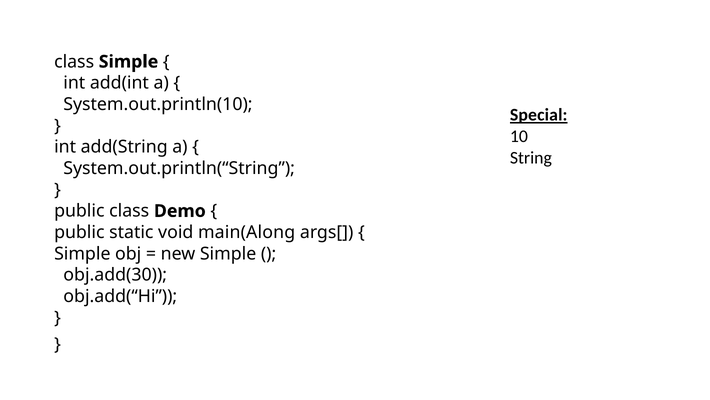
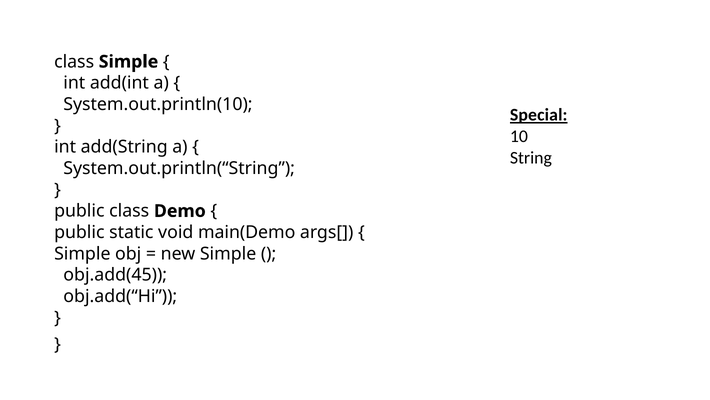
main(Along: main(Along -> main(Demo (247, 232)
obj.add(30: obj.add(30 -> obj.add(45 (115, 275)
